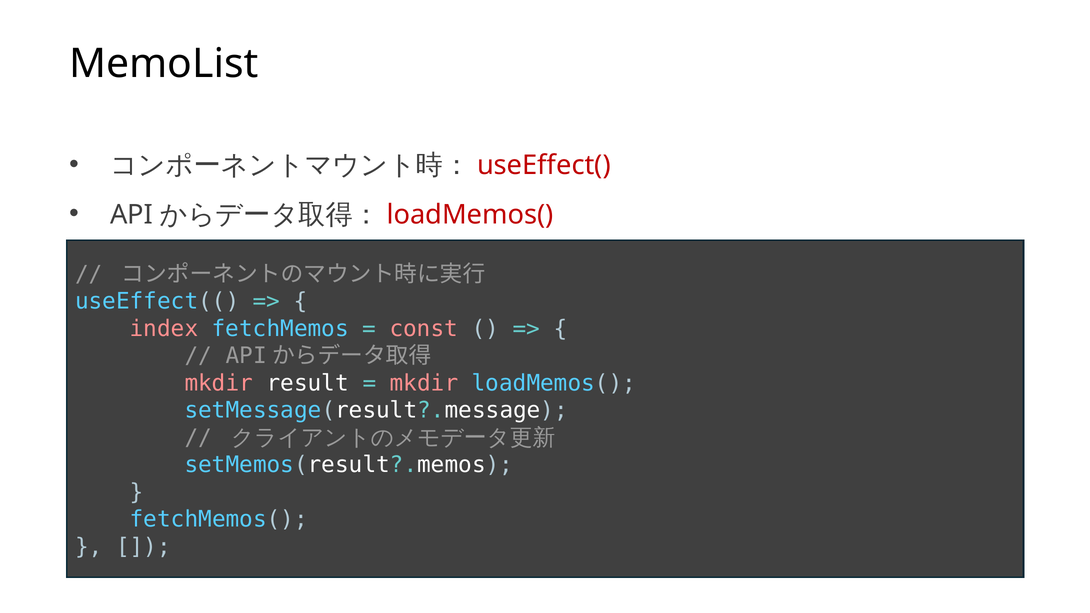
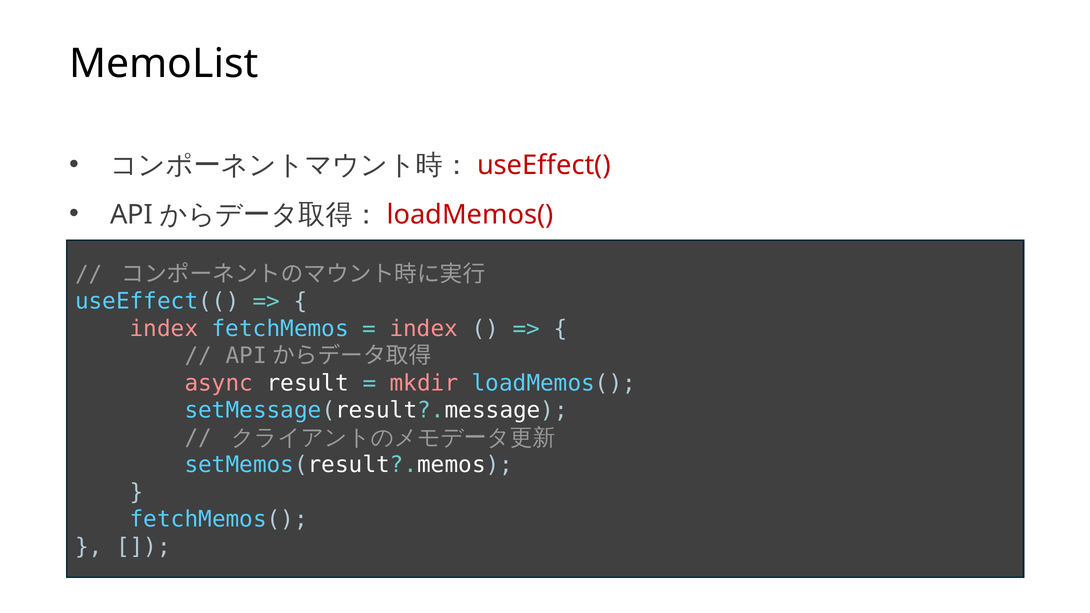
const: const -> index (424, 329)
mkdir: mkdir -> async (219, 383)
